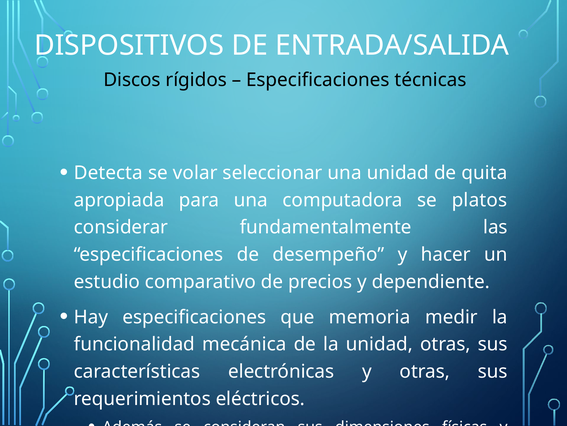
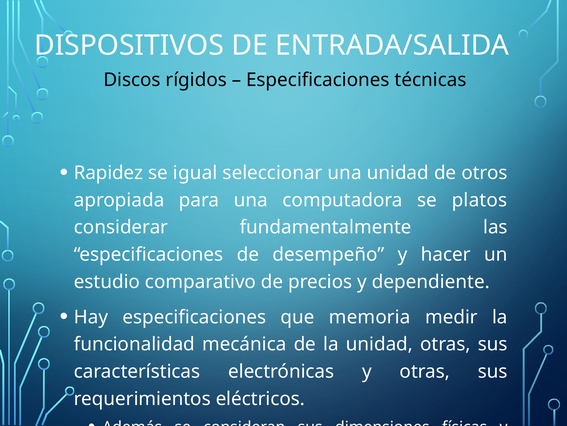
Detecta: Detecta -> Rapidez (108, 173)
volar: volar -> igual (195, 173)
quita: quita -> otros (485, 173)
